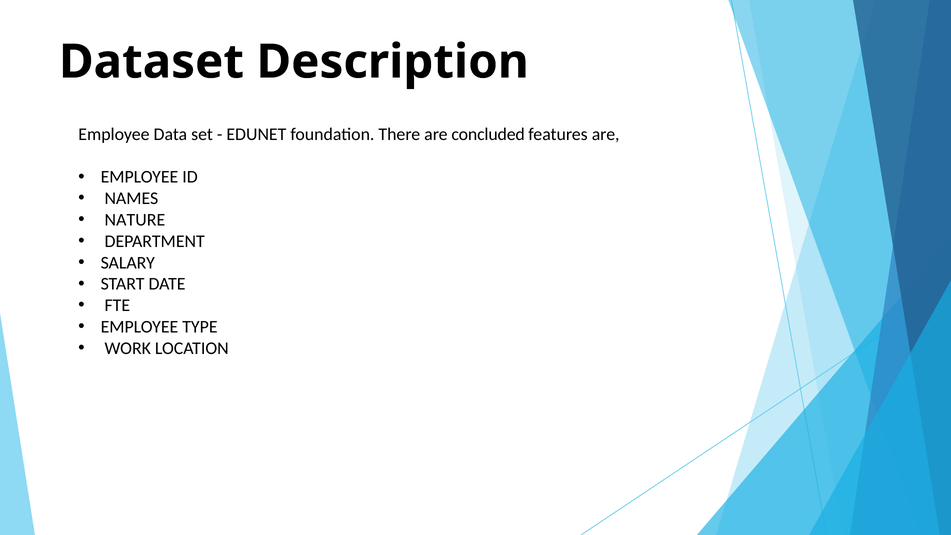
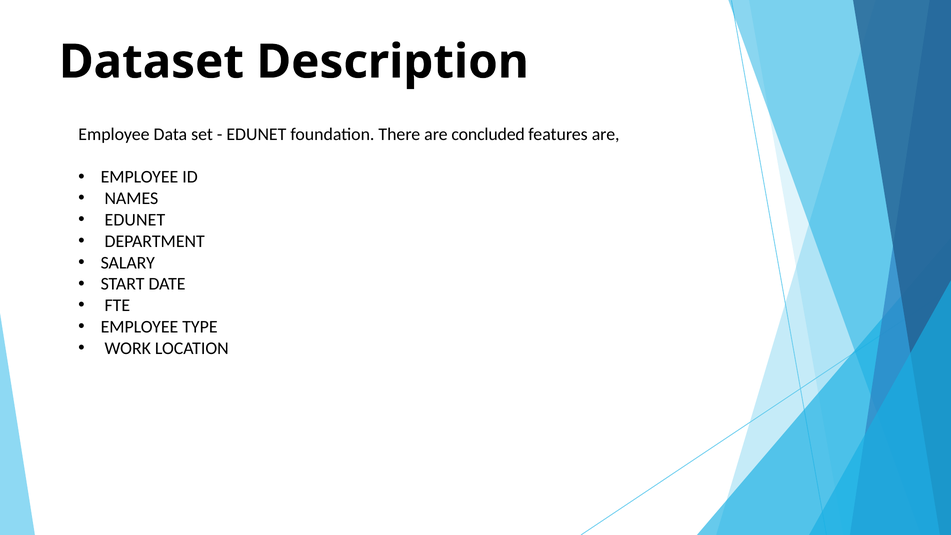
NATURE: NATURE -> EDUNET (135, 220)
